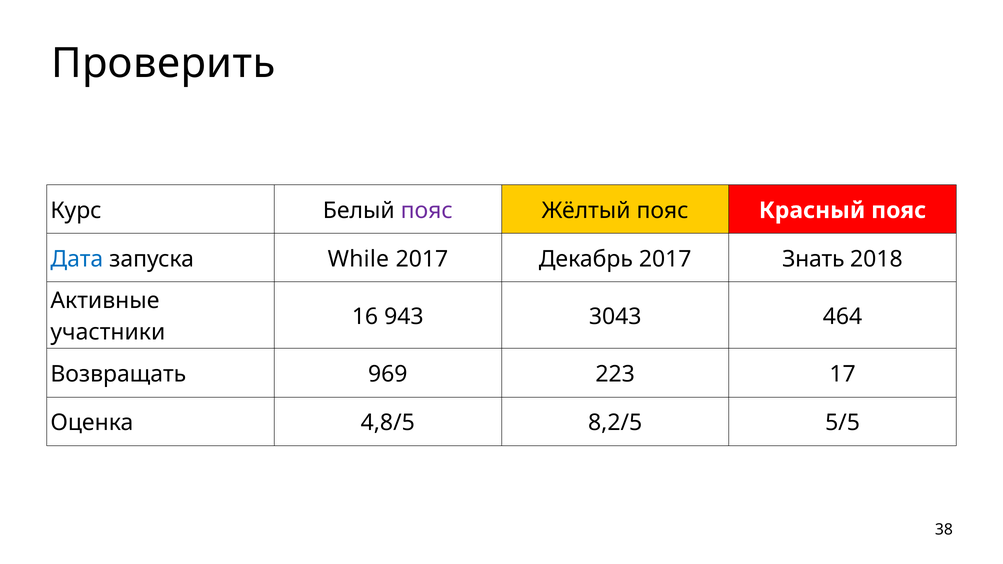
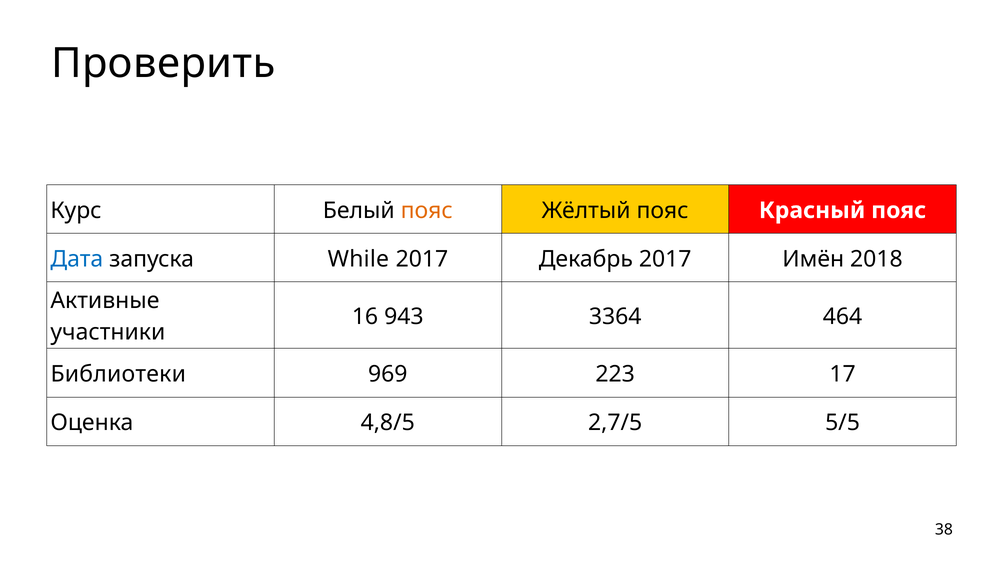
пояс colour: purple -> orange (427, 211)
Знать: Знать -> Имён (813, 259)
3043: 3043 -> 3364 (615, 317)
Возвращать: Возвращать -> Библиотеки (118, 374)
8,2/5: 8,2/5 -> 2,7/5 (615, 423)
